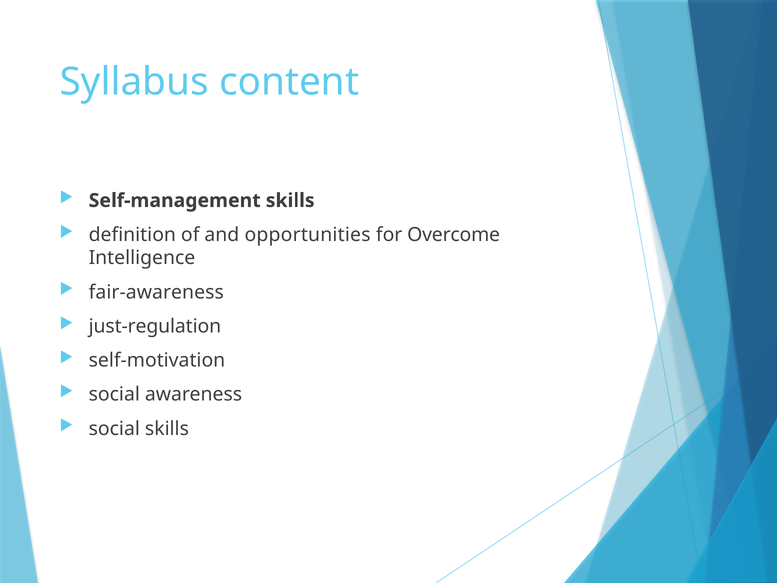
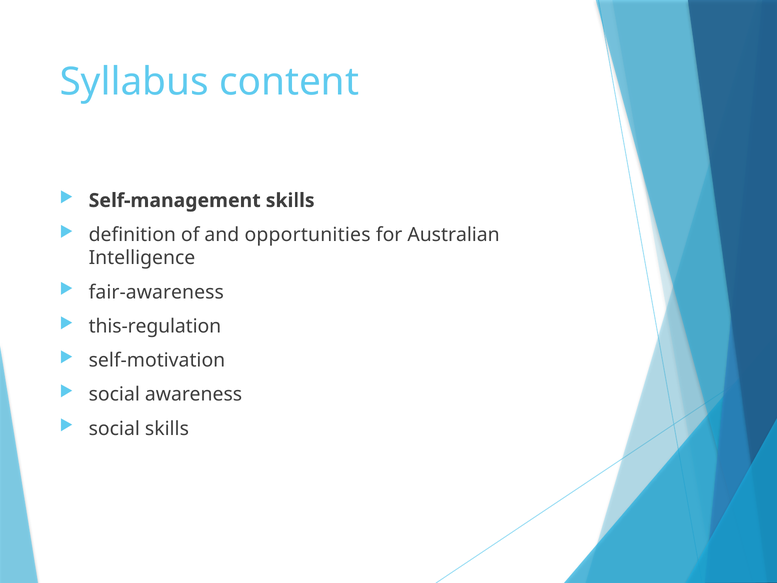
Overcome: Overcome -> Australian (454, 235)
just-regulation: just-regulation -> this-regulation (155, 326)
